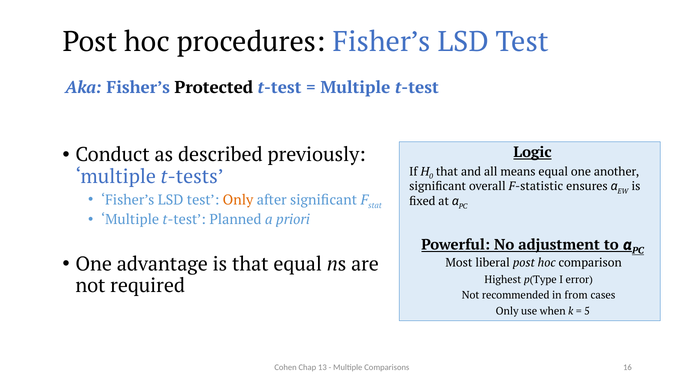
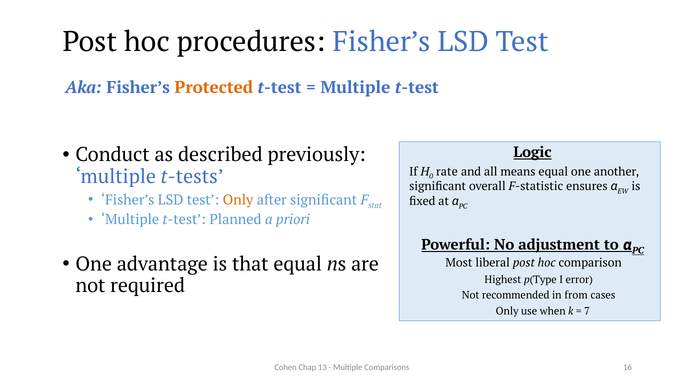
Protected colour: black -> orange (214, 88)
that: that -> rate (447, 171)
5: 5 -> 7 (587, 311)
